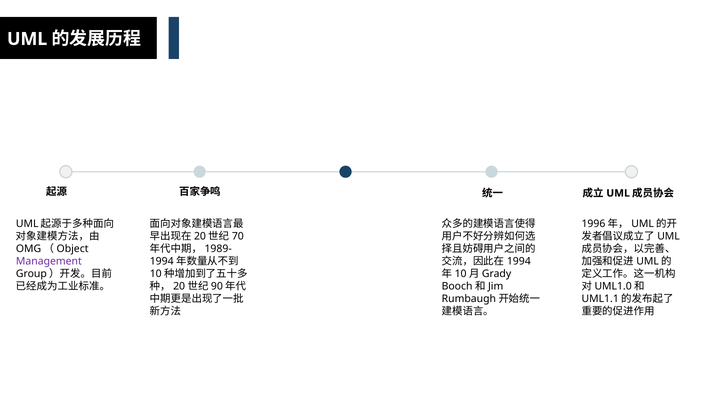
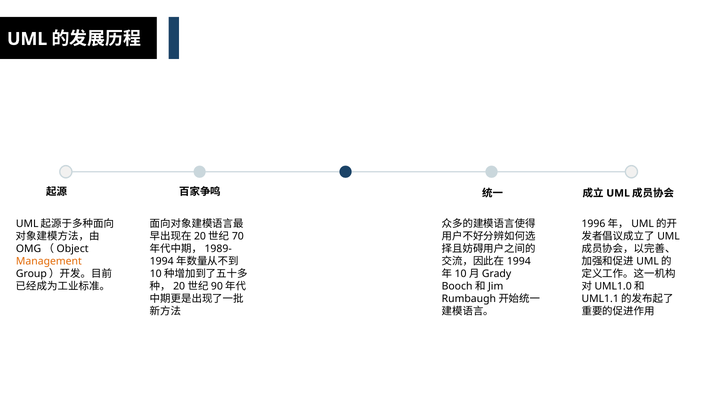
Management colour: purple -> orange (49, 261)
